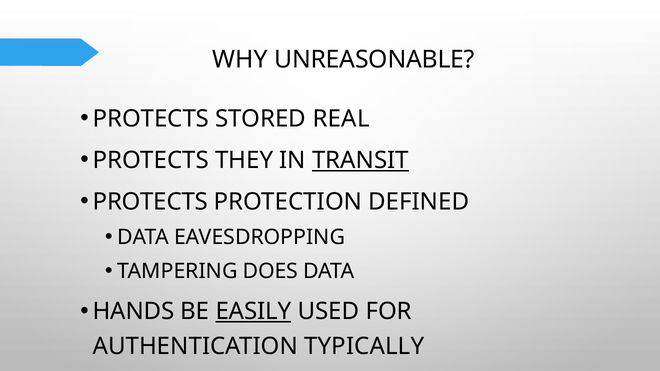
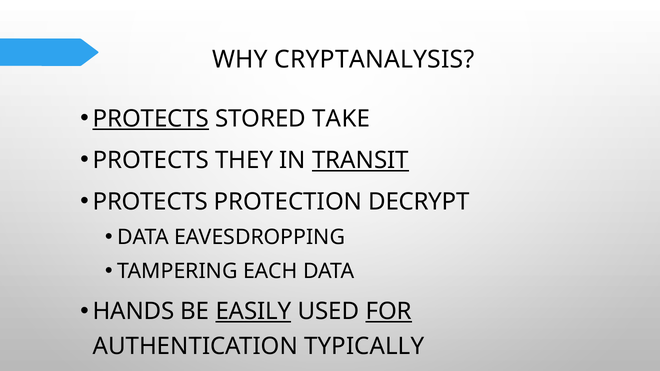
UNREASONABLE: UNREASONABLE -> CRYPTANALYSIS (374, 60)
PROTECTS underline: none -> present (151, 119)
REAL: REAL -> TAKE (341, 119)
DEFINED: DEFINED -> DECRYPT (419, 202)
DOES: DOES -> EACH (270, 272)
FOR underline: none -> present (389, 312)
